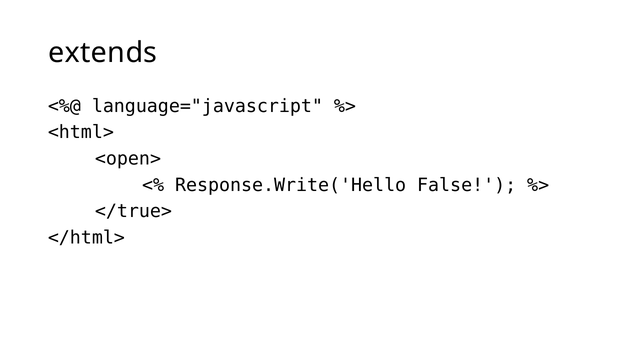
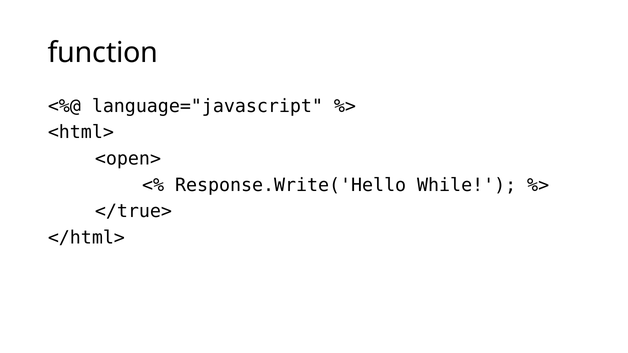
extends: extends -> function (103, 53)
False: False -> While (467, 185)
